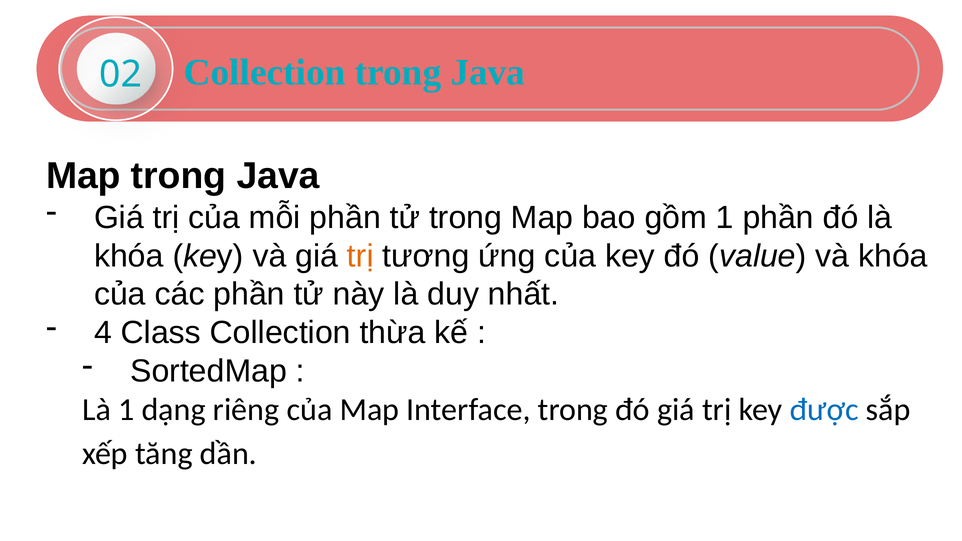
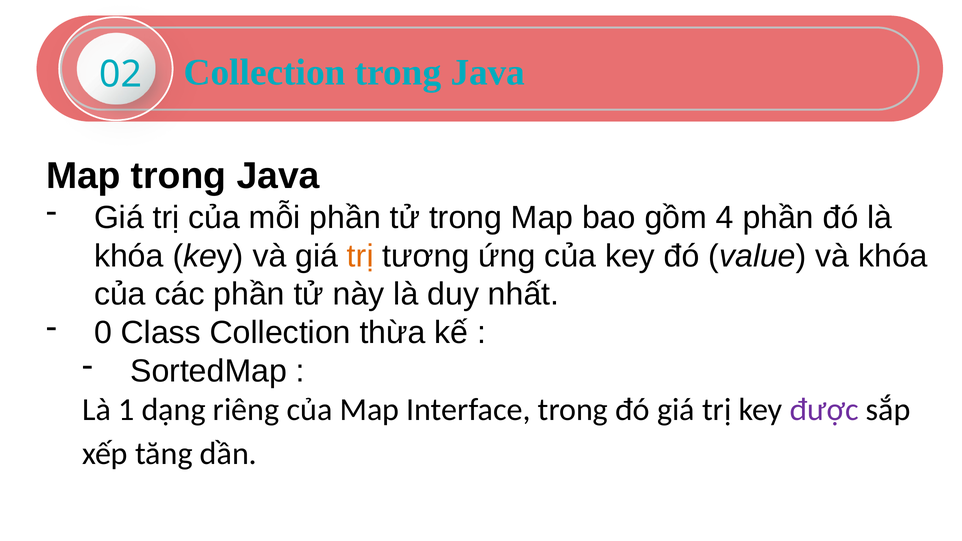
gồm 1: 1 -> 4 (725, 218)
4: 4 -> 0 (103, 333)
được colour: blue -> purple (824, 410)
